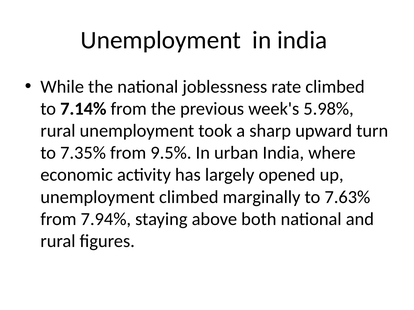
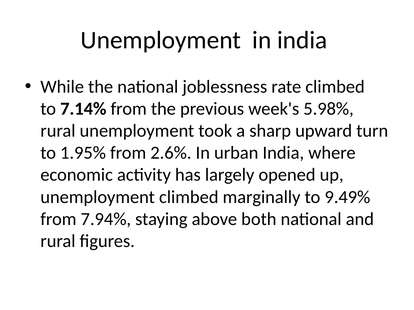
7.35%: 7.35% -> 1.95% (83, 153)
9.5%: 9.5% -> 2.6% (171, 153)
7.63%: 7.63% -> 9.49% (347, 197)
